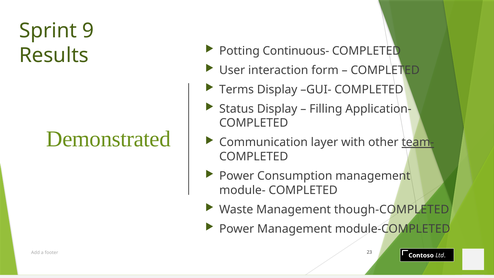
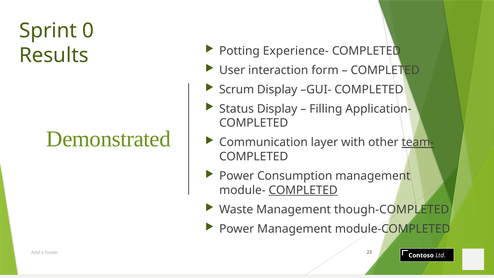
9: 9 -> 0 (88, 31)
Continuous-: Continuous- -> Experience- (296, 51)
Terms: Terms -> Scrum (237, 89)
COMPLETED underline: none -> present (303, 190)
